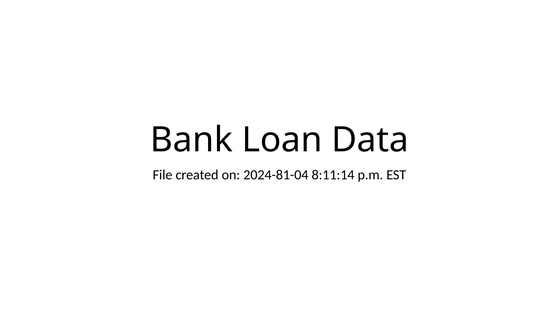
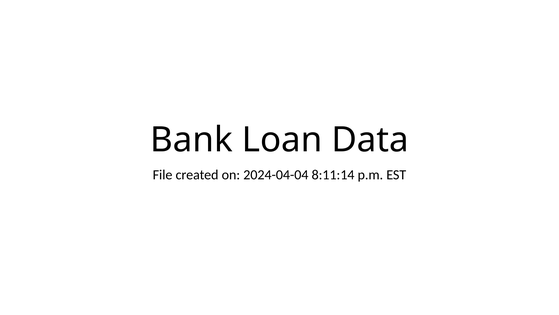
2024-81-04: 2024-81-04 -> 2024-04-04 (276, 175)
